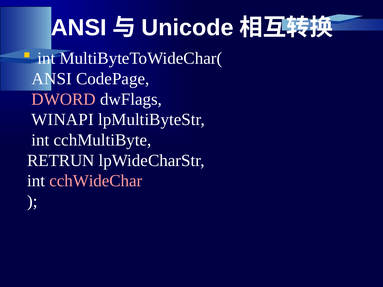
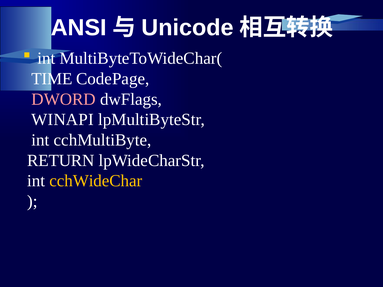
ANSI: ANSI -> TIME (52, 79)
RETRUN: RETRUN -> RETURN (61, 161)
cchWideChar colour: pink -> yellow (96, 181)
